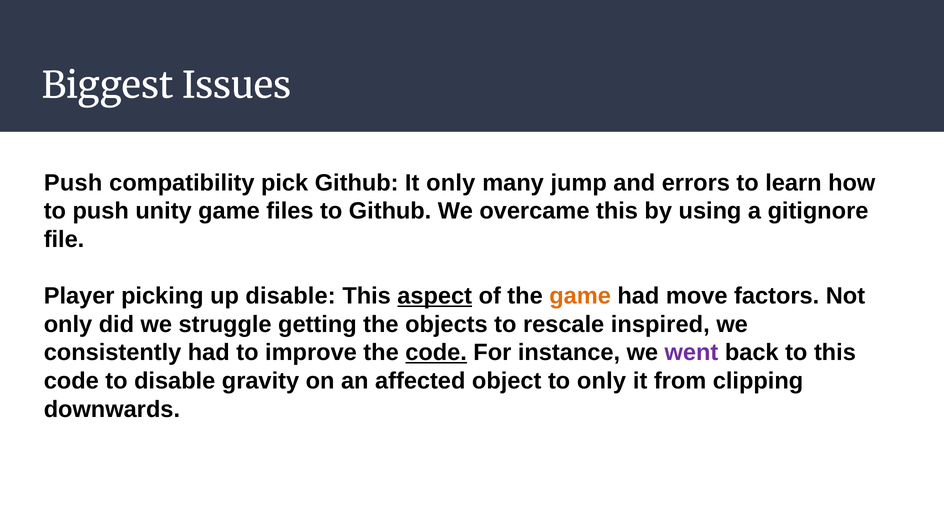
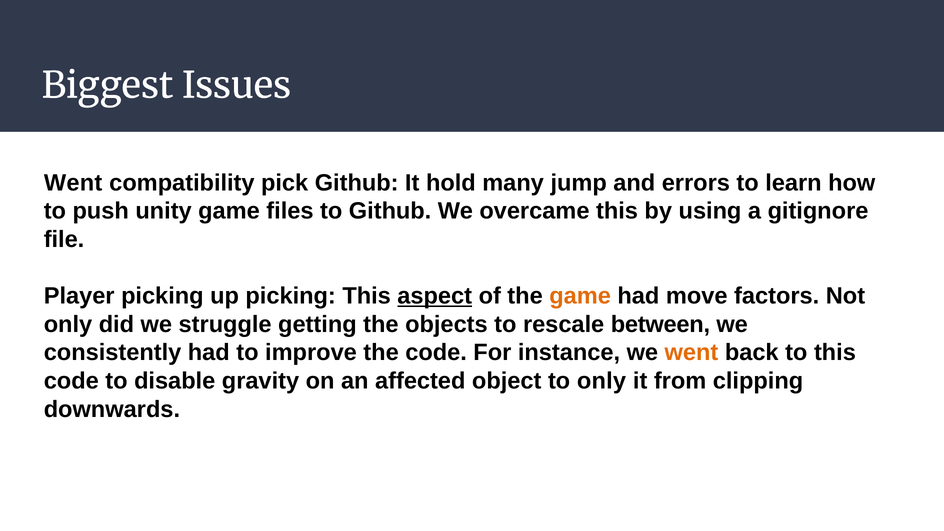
Push: Push -> Went (73, 183)
It only: only -> hold (451, 183)
up disable: disable -> picking (291, 296)
inspired: inspired -> between (660, 324)
code underline: present -> none (436, 353)
went colour: purple -> orange (691, 353)
